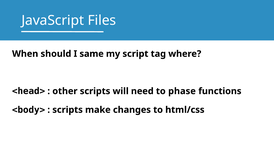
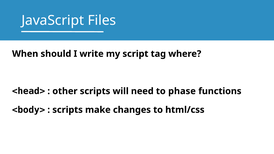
same: same -> write (92, 54)
